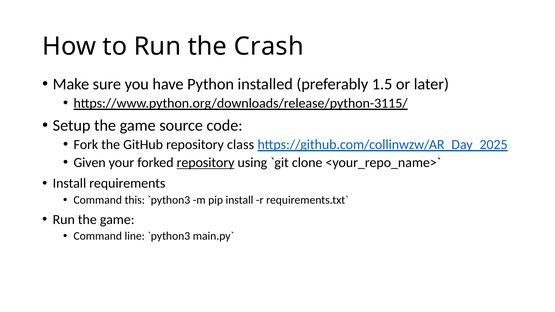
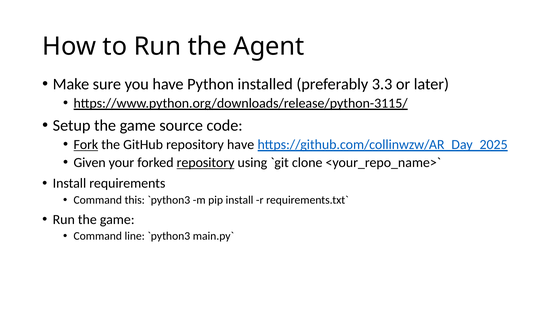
Crash: Crash -> Agent (269, 47)
1.5: 1.5 -> 3.3 (382, 84)
Fork underline: none -> present (86, 145)
repository class: class -> have (241, 145)
